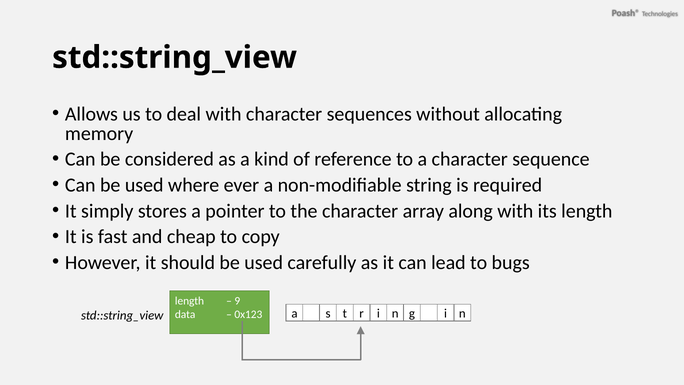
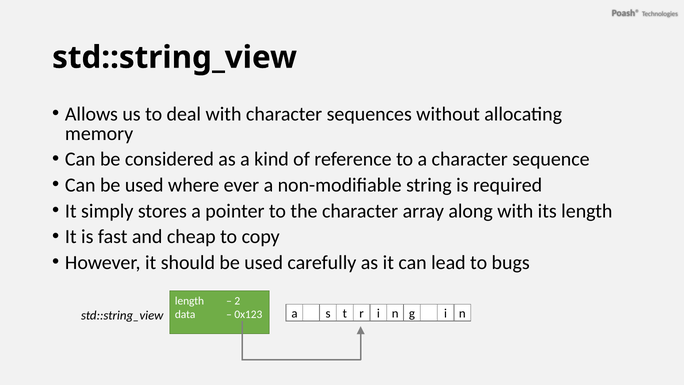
9: 9 -> 2 (237, 301)
